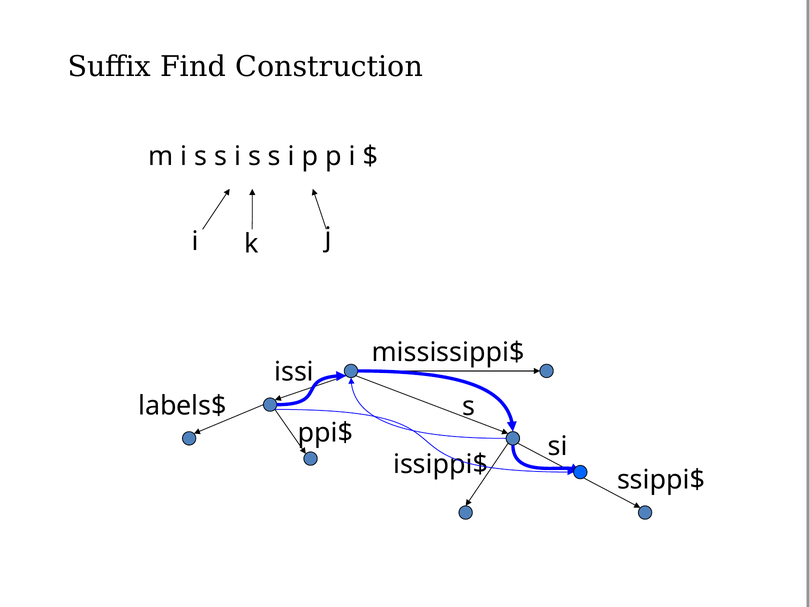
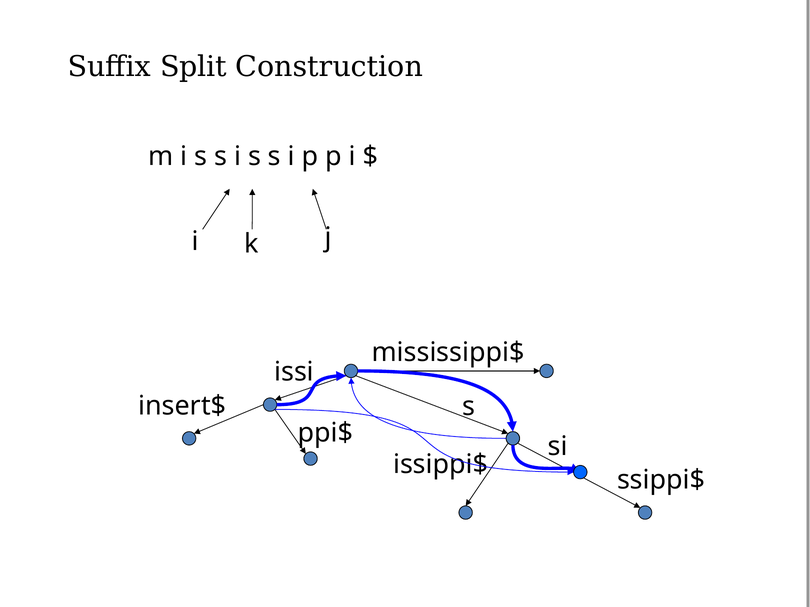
Find: Find -> Split (193, 67)
labels$: labels$ -> insert$ (182, 406)
